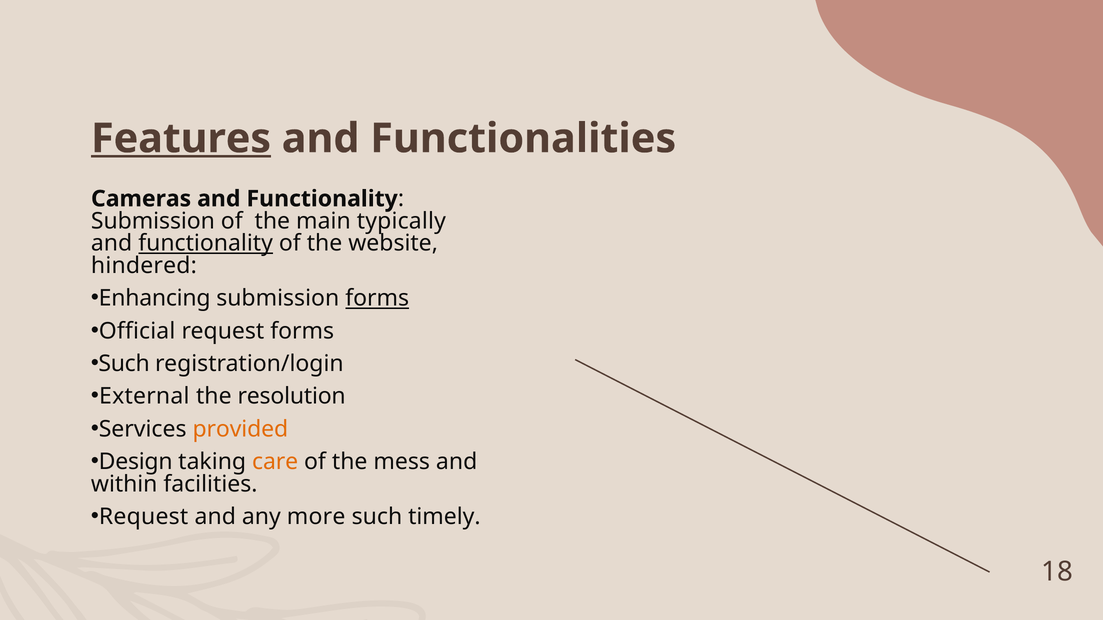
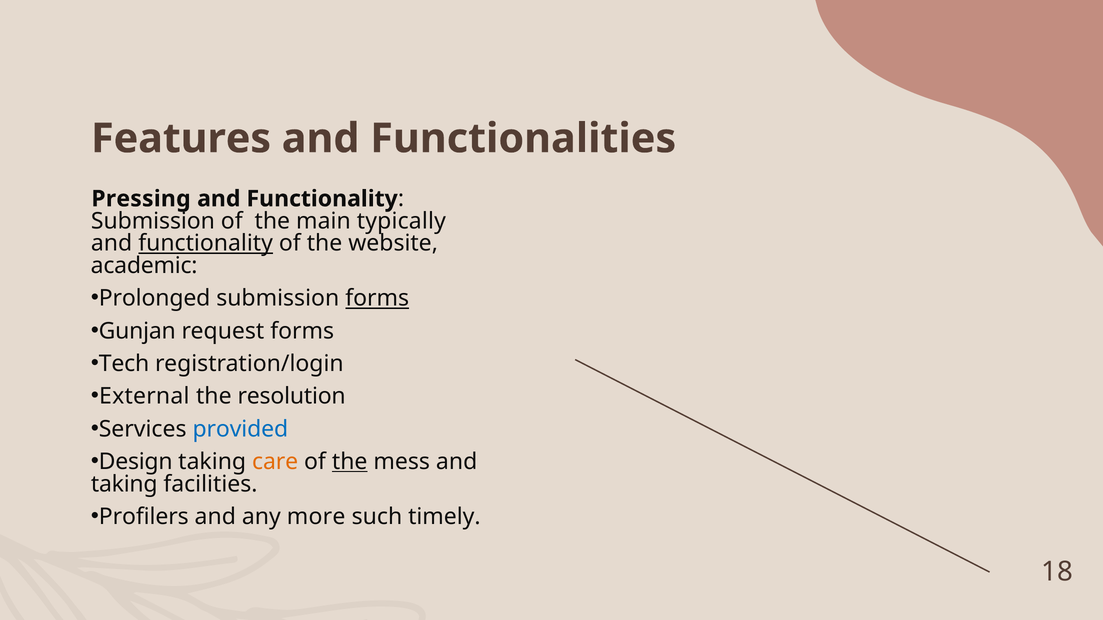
Features underline: present -> none (181, 139)
Cameras: Cameras -> Pressing (141, 199)
hindered: hindered -> academic (144, 266)
Enhancing: Enhancing -> Prolonged (155, 299)
Official: Official -> Gunjan (137, 331)
Such: Such -> Tech (124, 364)
provided colour: orange -> blue (240, 429)
the underline: none -> present (350, 462)
within: within -> taking (124, 484)
Request: Request -> Profilers (144, 517)
